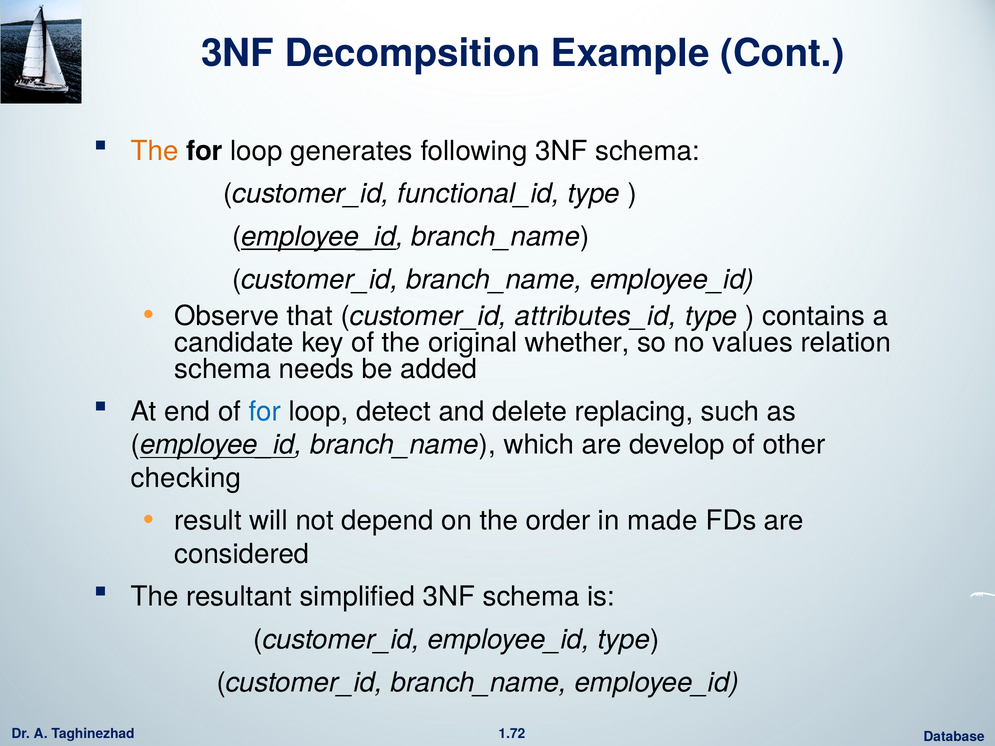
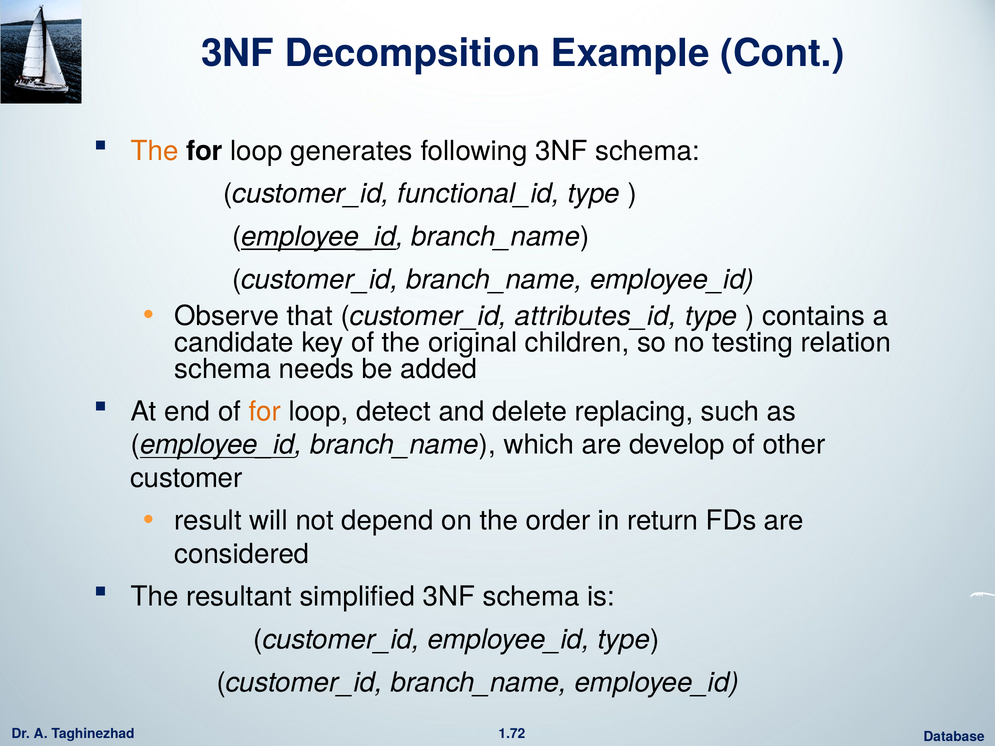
whether: whether -> children (577, 343)
values: values -> testing (753, 343)
for colour: blue -> orange (265, 412)
checking: checking -> customer (186, 478)
made: made -> return (663, 521)
